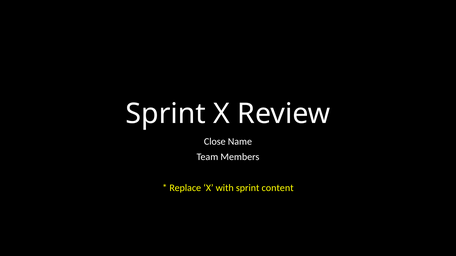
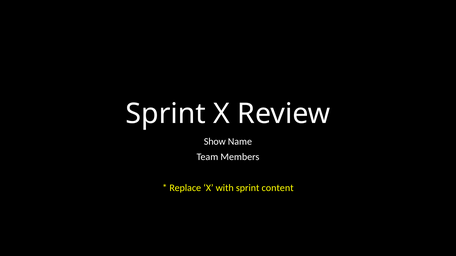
Close: Close -> Show (215, 142)
